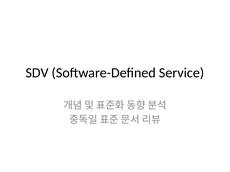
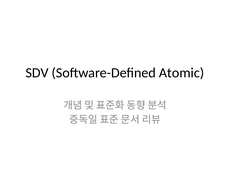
Service: Service -> Atomic (182, 73)
